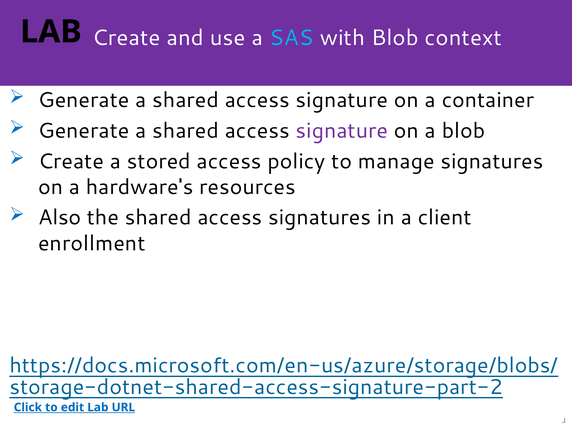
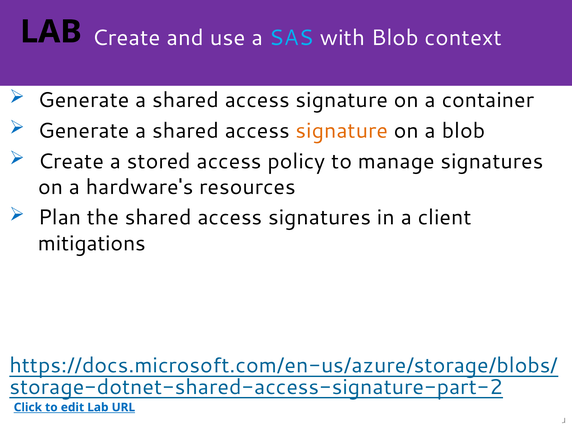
signature colour: purple -> orange (342, 131)
Also: Also -> Plan (60, 218)
enrollment: enrollment -> mitigations (92, 243)
